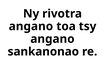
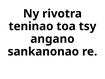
angano: angano -> teninao (31, 26)
